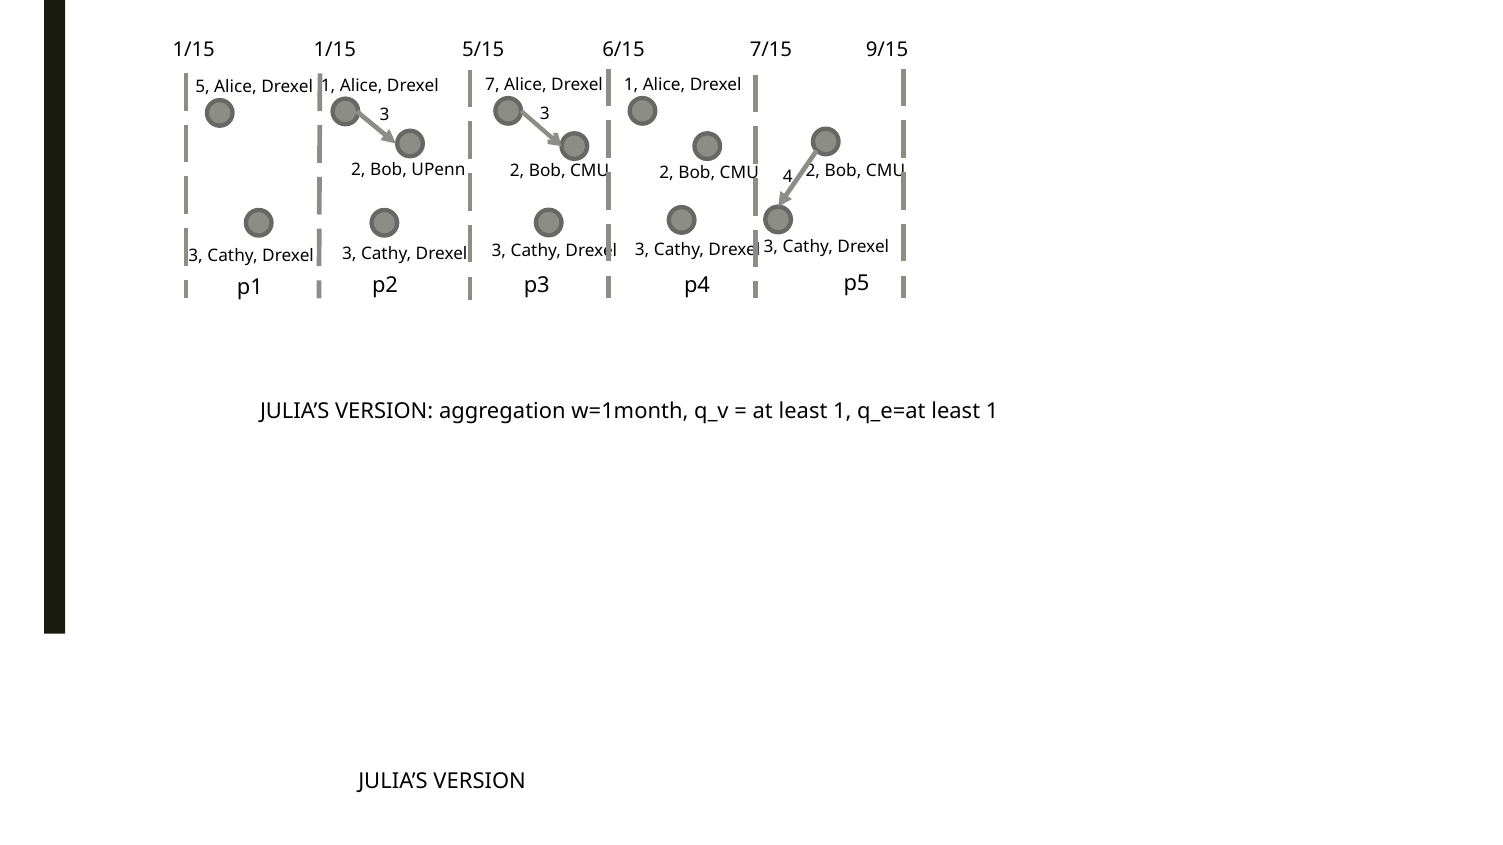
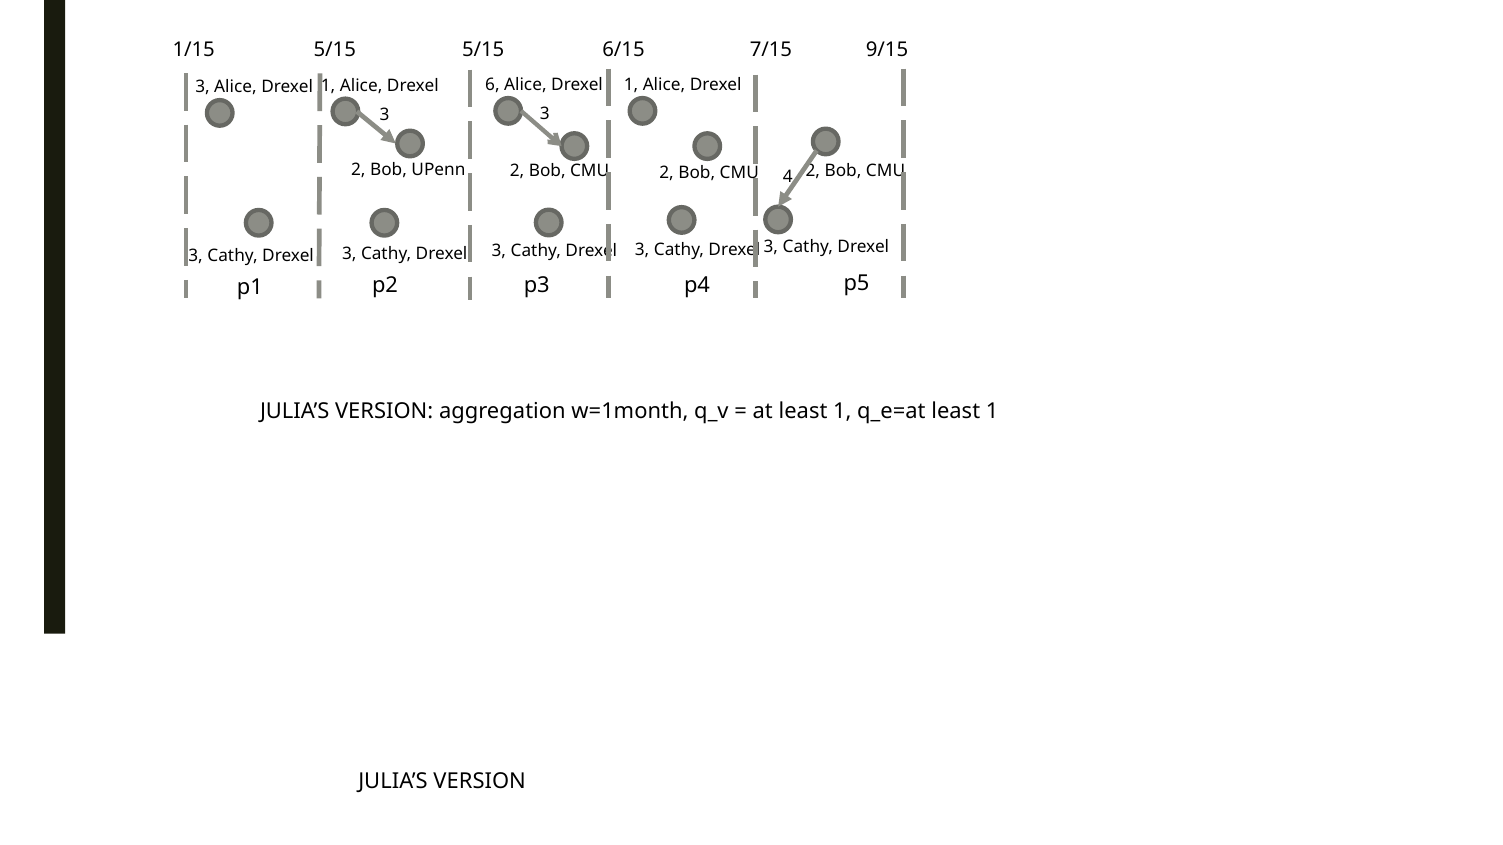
1/15 1/15: 1/15 -> 5/15 (335, 50)
7: 7 -> 6 (492, 85)
5: 5 -> 3 (202, 87)
